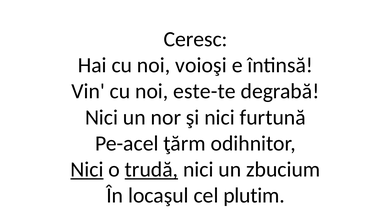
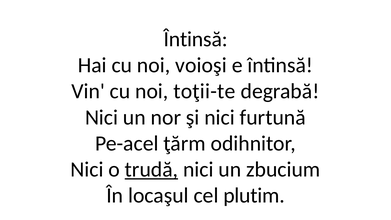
Ceresc: Ceresc -> Întinsă (196, 39)
este-te: este-te -> toţii-te (204, 91)
Nici underline: present -> none (87, 169)
